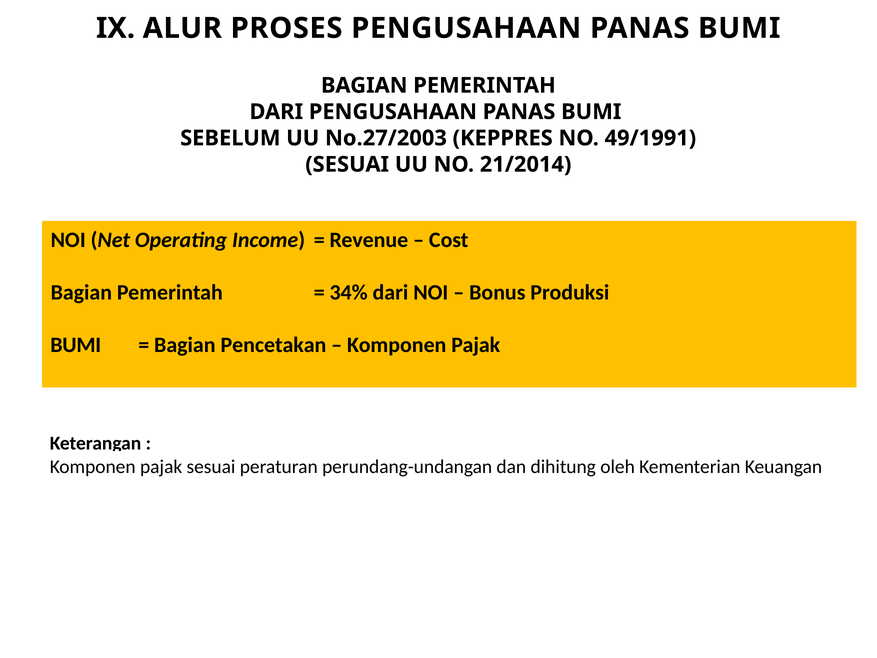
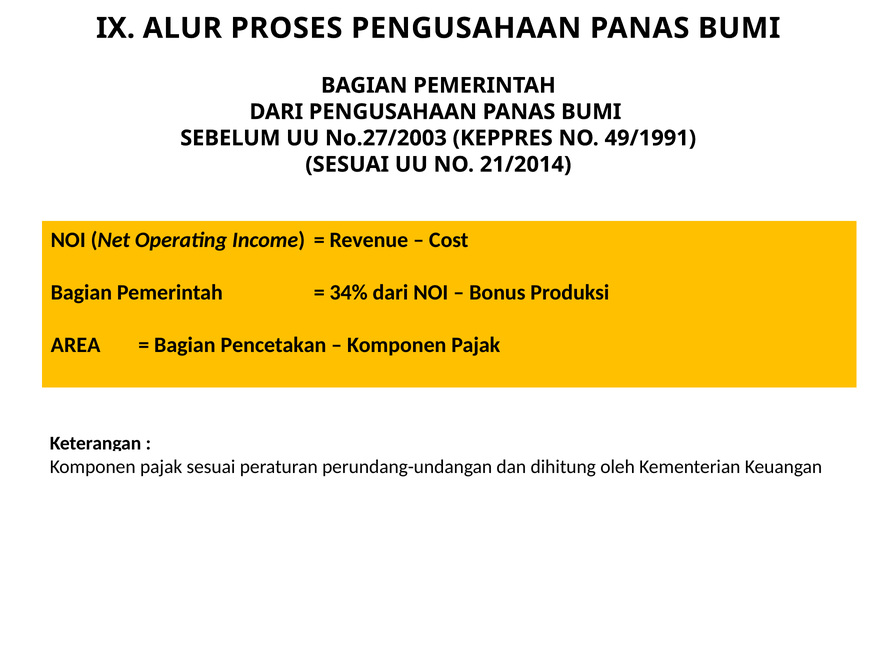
BUMI: BUMI -> AREA (76, 345)
